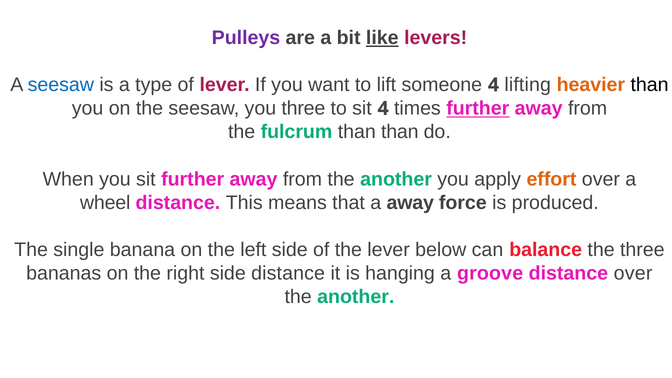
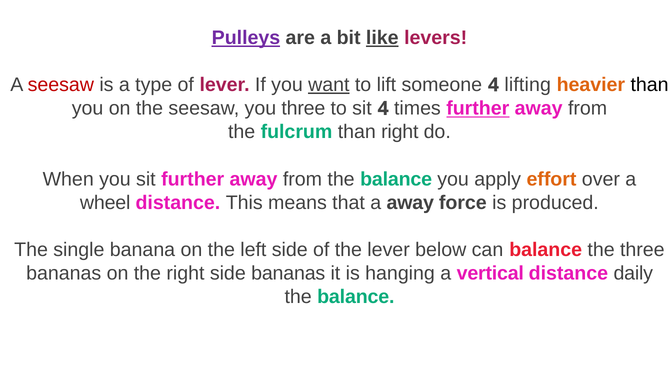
Pulleys underline: none -> present (246, 38)
seesaw colour: blue -> red (61, 85)
want underline: none -> present (329, 85)
than than: than -> right (400, 132)
from the another: another -> balance (396, 179)
side distance: distance -> bananas (288, 273)
groove: groove -> vertical (490, 273)
distance over: over -> daily (633, 273)
another: another -> balance (356, 297)
